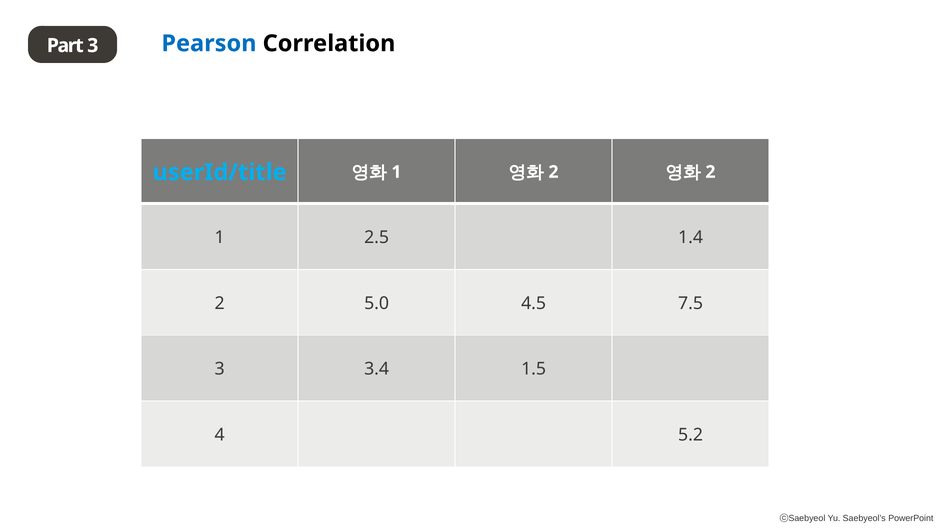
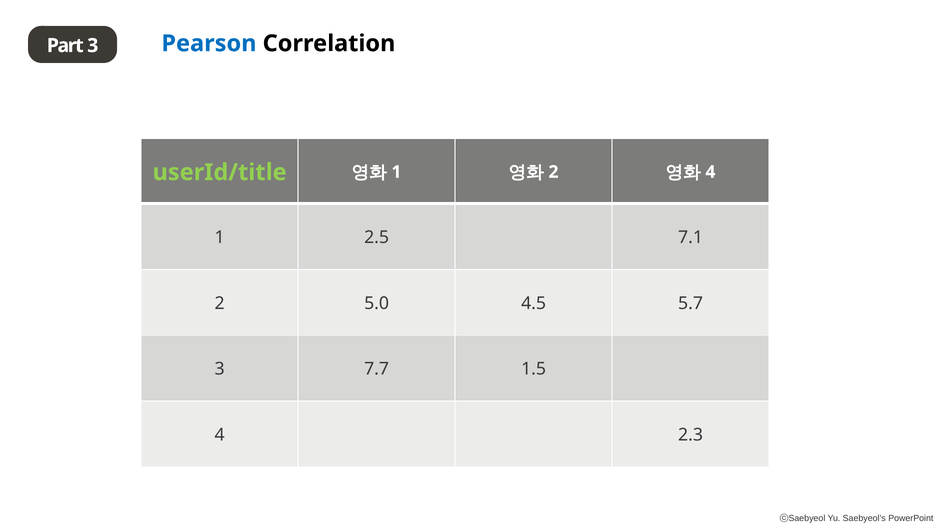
userId/title colour: light blue -> light green (220, 172)
2: 2 -> 4 (710, 172)
1.4: 1.4 -> 7.1 (691, 237)
7.5: 7.5 -> 5.7 (691, 303)
3.4: 3.4 -> 7.7 (377, 369)
5.2: 5.2 -> 2.3 (691, 435)
